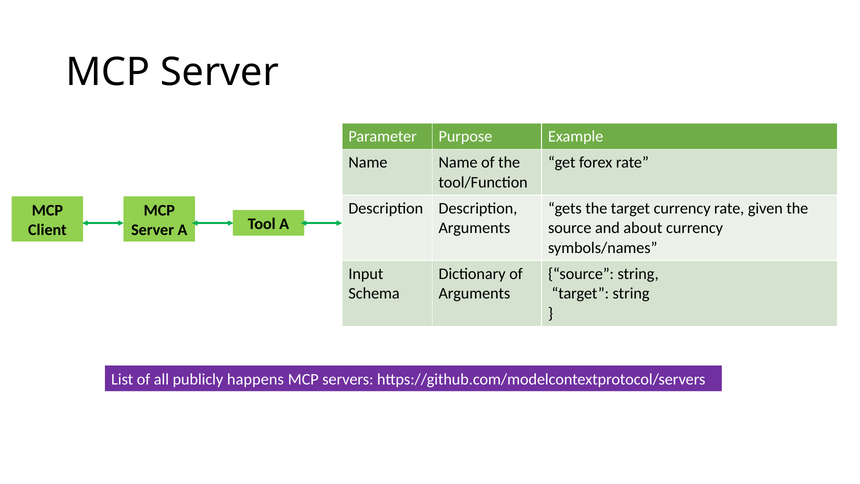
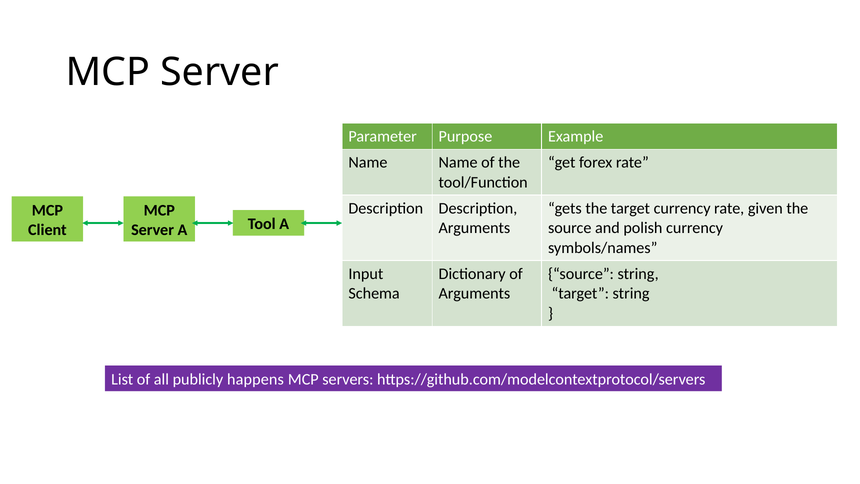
about: about -> polish (643, 228)
